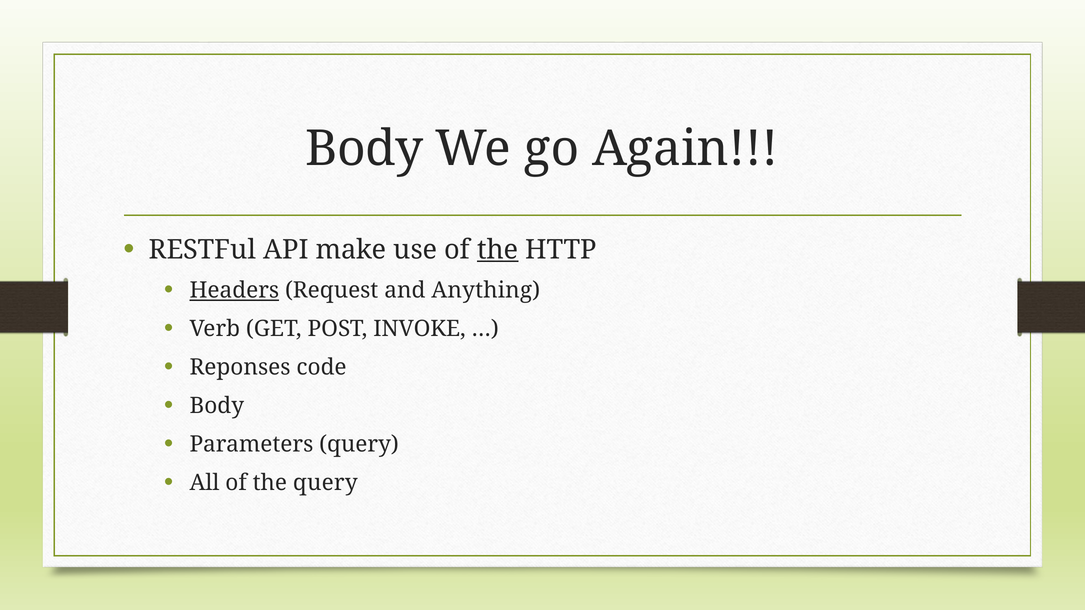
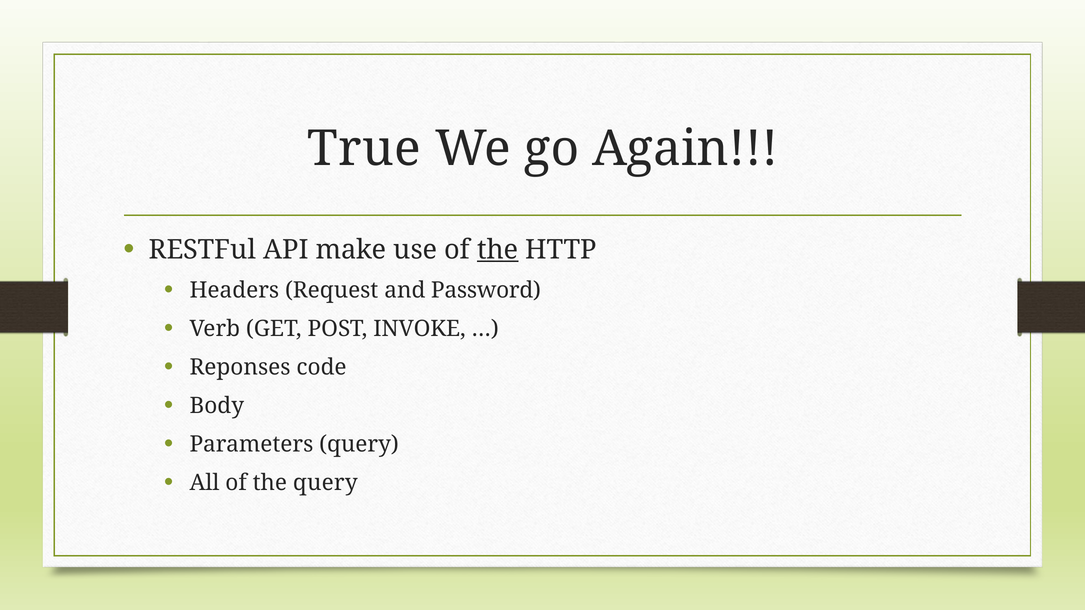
Body: Body -> True (364, 149)
Headers underline: present -> none (234, 291)
Anything: Anything -> Password (486, 291)
